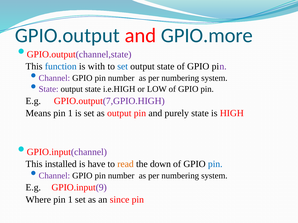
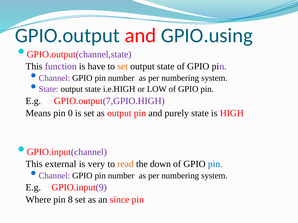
GPIO.more: GPIO.more -> GPIO.using (207, 36)
function colour: blue -> purple (61, 67)
with: with -> have (97, 67)
set colour: blue -> orange (123, 67)
Means pin 1: 1 -> 0 (70, 113)
installed: installed -> external (61, 164)
have: have -> very (96, 164)
1: 1 -> 8 (70, 200)
